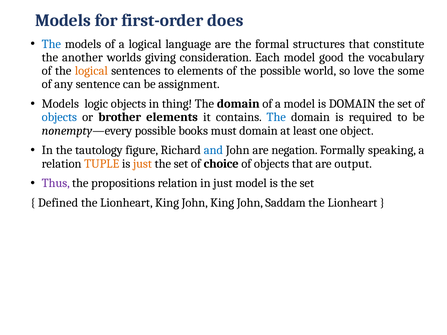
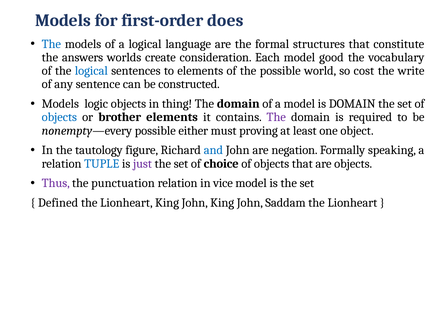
another: another -> answers (83, 57)
giving: giving -> create (160, 57)
logical colour: orange -> blue (91, 71)
love: love -> cost (364, 71)
some: some -> write (411, 71)
assignment: assignment -> constructed (189, 84)
The colour: blue -> purple (276, 117)
books: books -> either (193, 131)
must domain: domain -> proving (259, 131)
TUPLE colour: orange -> blue (102, 164)
just colour: orange -> purple (142, 164)
are output: output -> objects (353, 164)
propositions: propositions -> punctuation (123, 183)
in just: just -> vice (223, 183)
